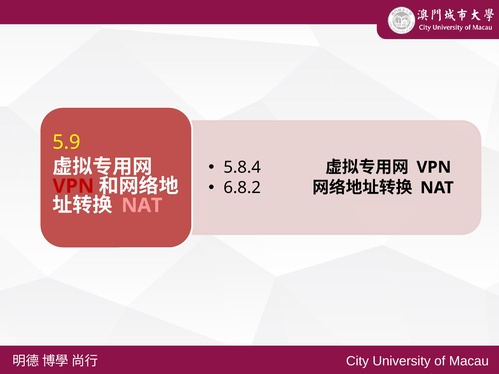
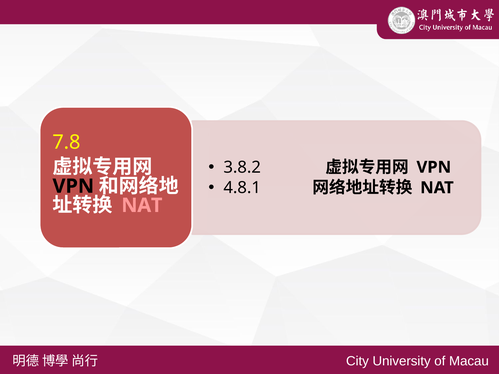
5.9: 5.9 -> 7.8 (67, 142)
5.8.4: 5.8.4 -> 3.8.2 (242, 167)
6.8.2: 6.8.2 -> 4.8.1 (242, 188)
VPN colour: red -> black (73, 186)
